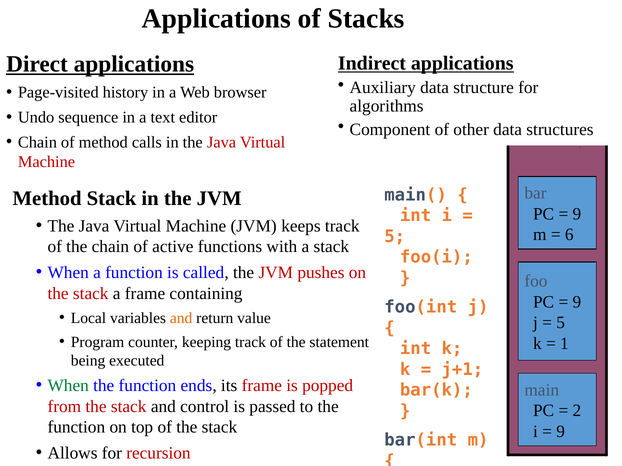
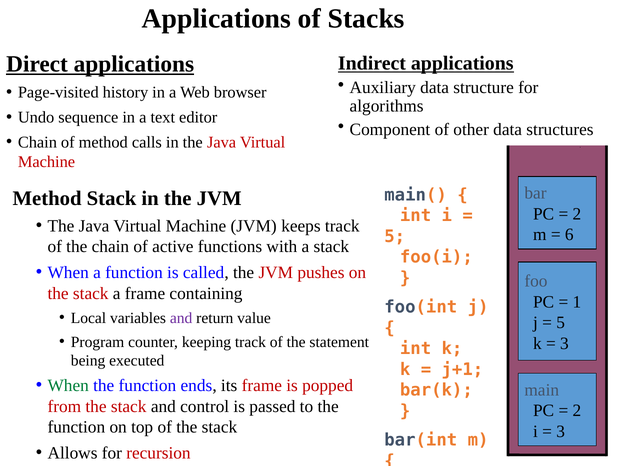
9: 9 -> 2 (577, 214)
9: 9 -> 1 (577, 302)
and colour: orange -> purple (181, 318)
1: 1 -> 3 (564, 344)
9: 9 -> 3 (561, 432)
